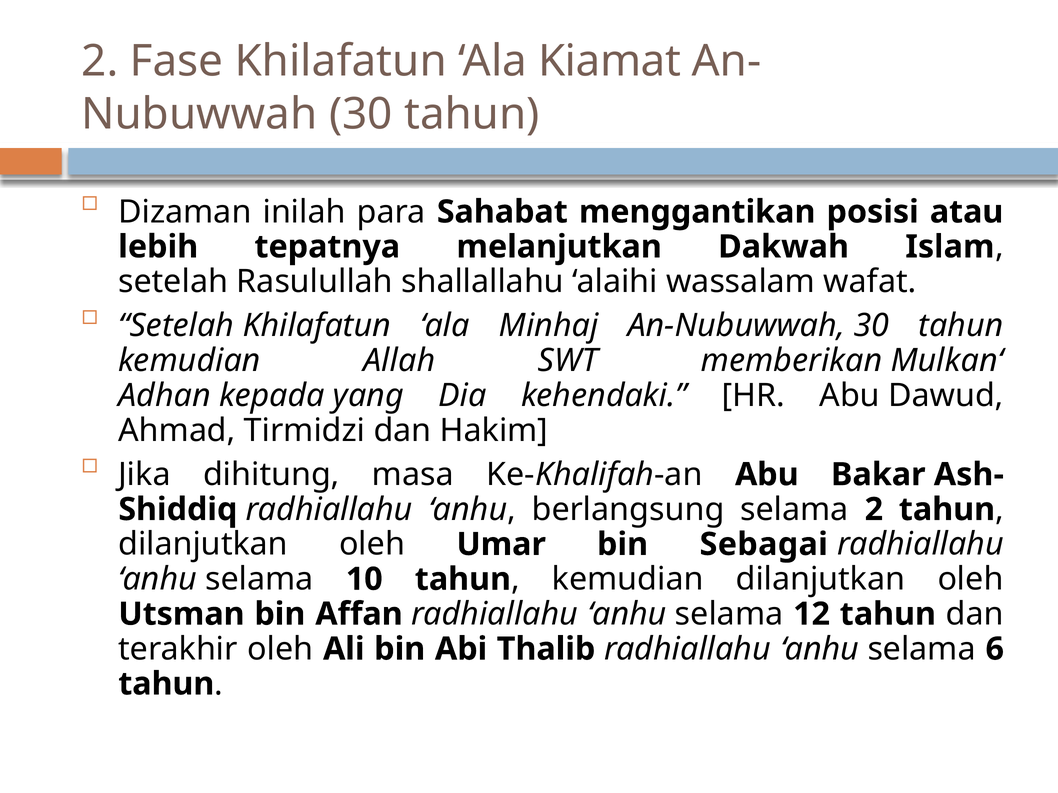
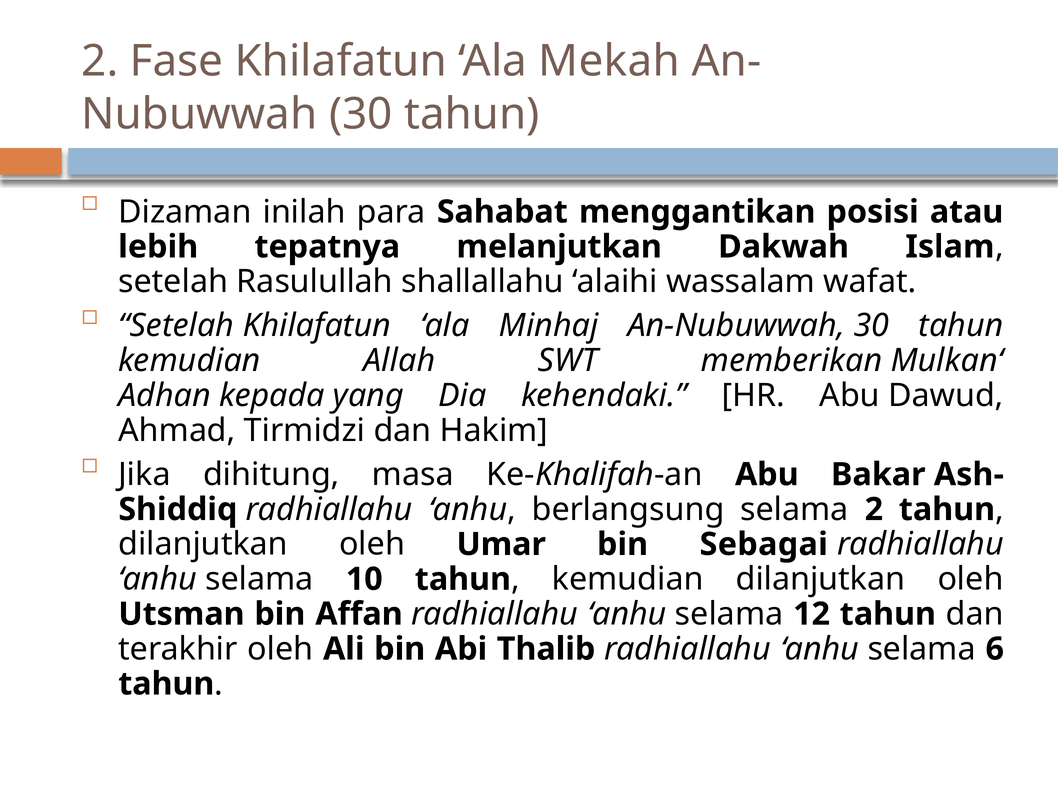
Kiamat: Kiamat -> Mekah (609, 61)
